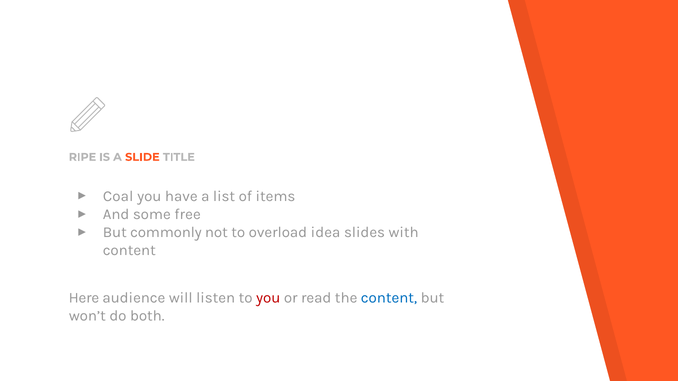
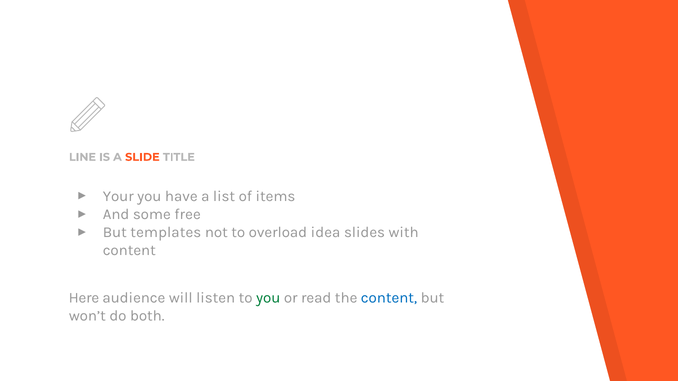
RIPE: RIPE -> LINE (82, 157)
Coal: Coal -> Your (118, 196)
commonly: commonly -> templates (166, 232)
you colour: red -> green (268, 298)
